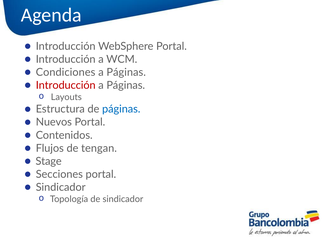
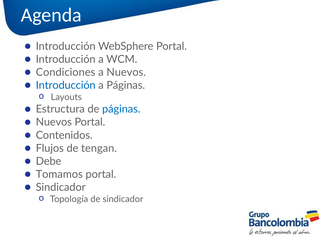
Páginas: Páginas -> Nuevos (126, 72)
Introducción colour: red -> blue (66, 85)
Stage: Stage -> Debe (49, 161)
Secciones: Secciones -> Tomamos (59, 174)
